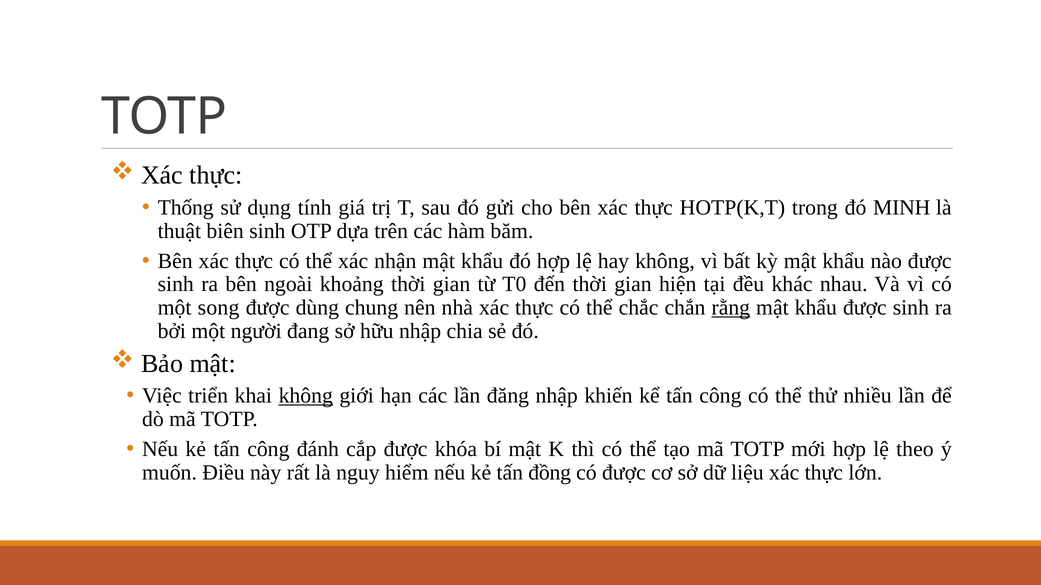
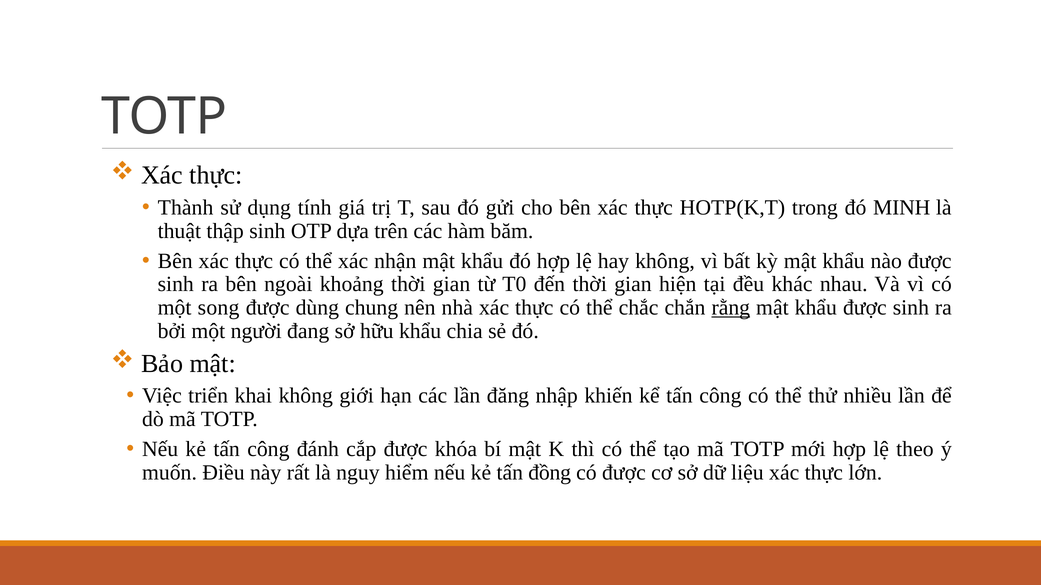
Thống: Thống -> Thành (186, 208)
biên: biên -> thập (225, 231)
hữu nhập: nhập -> khẩu (420, 332)
không underline: present -> none (306, 396)
